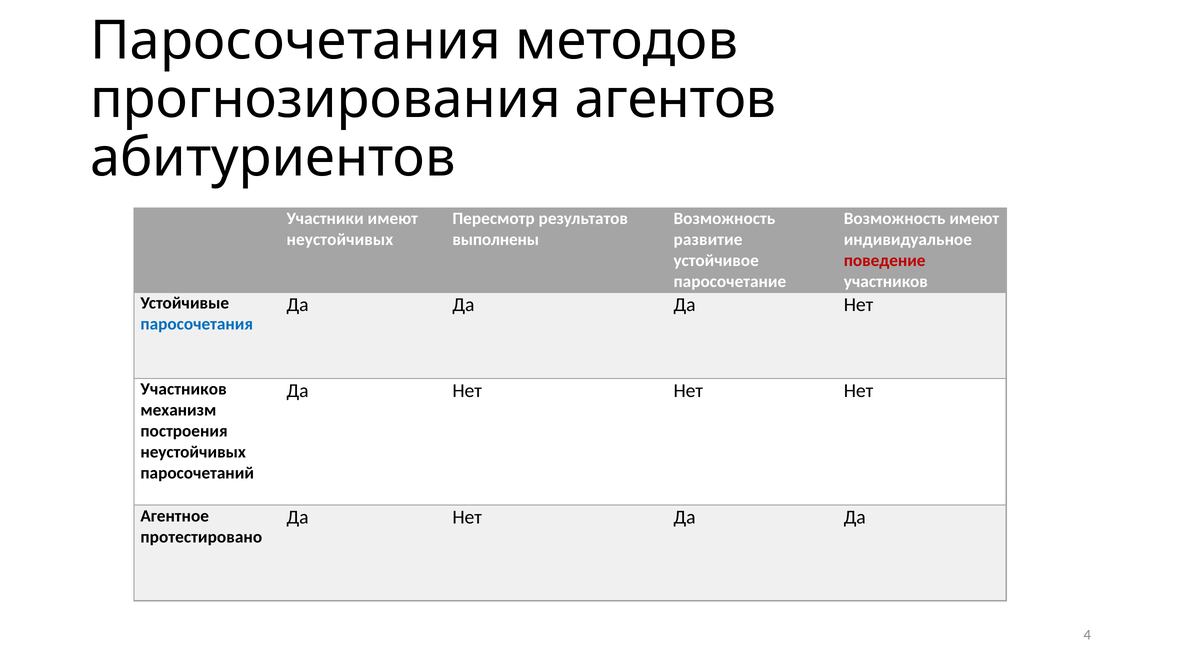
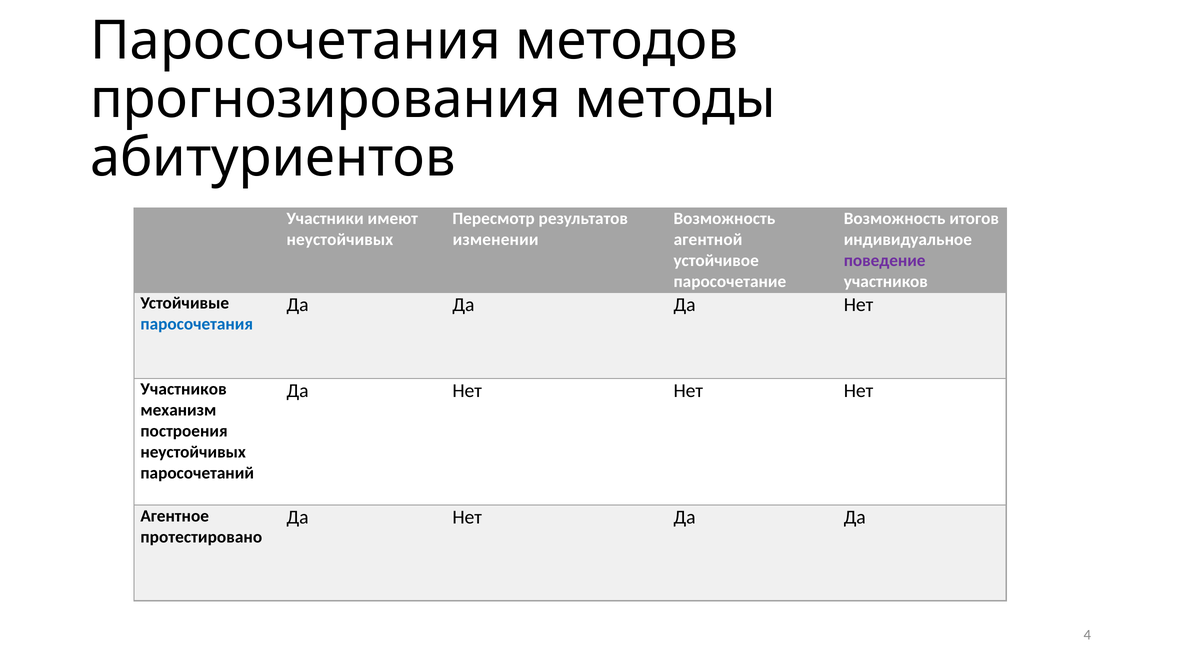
агентов: агентов -> методы (675, 99)
Возможность имеют: имеют -> итогов (974, 218)
выполнены: выполнены -> изменении (496, 239)
развитие: развитие -> агентной (708, 239)
поведение colour: red -> purple (885, 260)
